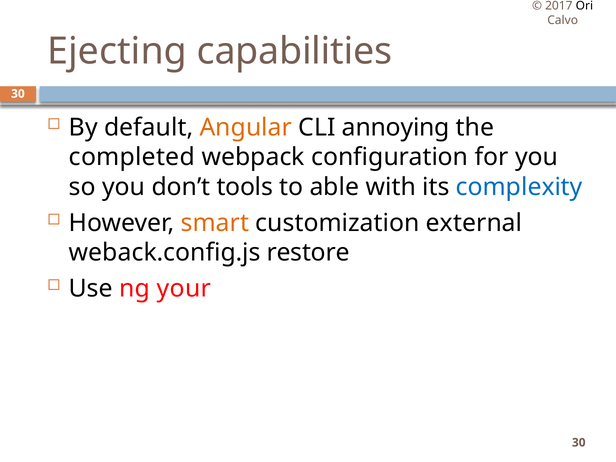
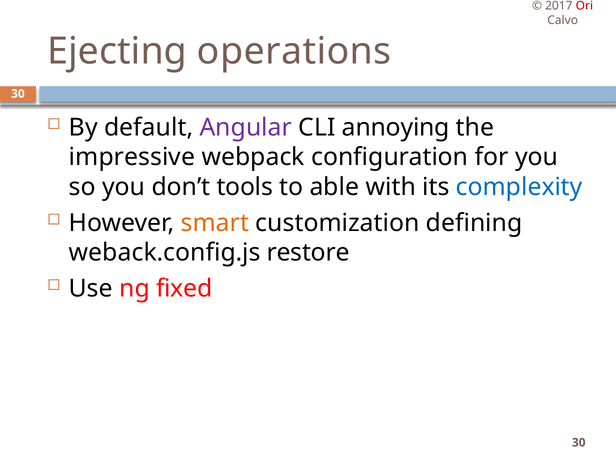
Ori colour: black -> red (584, 6)
capabilities: capabilities -> operations (294, 51)
Angular colour: orange -> purple (246, 127)
completed: completed -> impressive (132, 157)
external: external -> defining (474, 223)
your: your -> fixed (184, 288)
